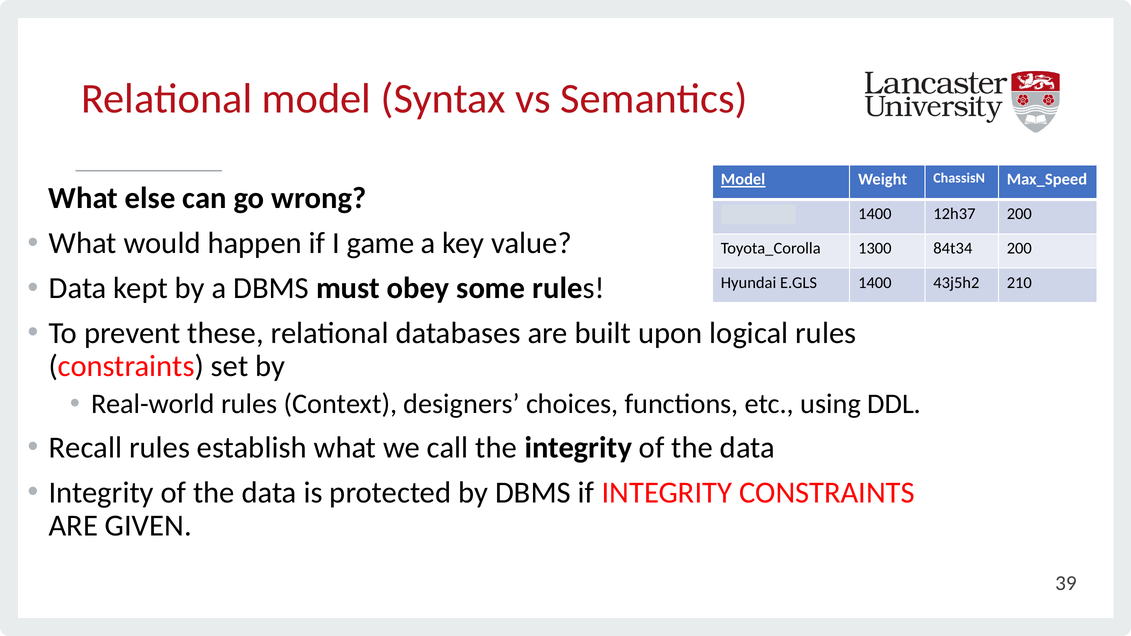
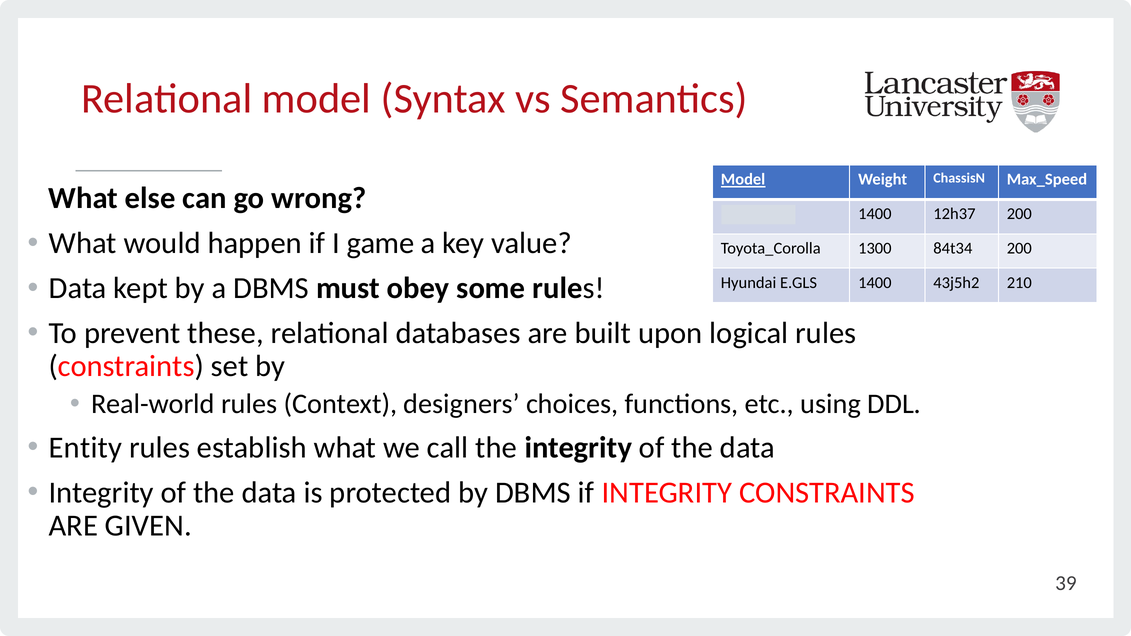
Recall: Recall -> Entity (85, 448)
